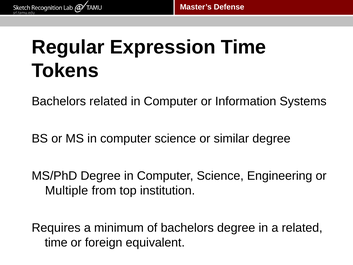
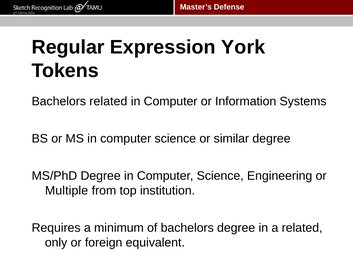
Expression Time: Time -> York (243, 47)
time: time -> only (56, 242)
